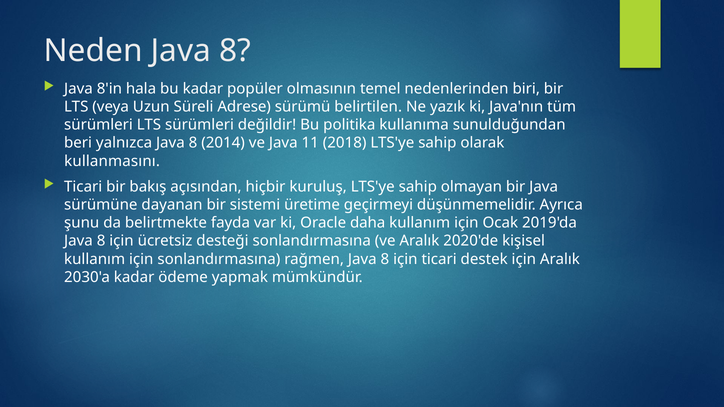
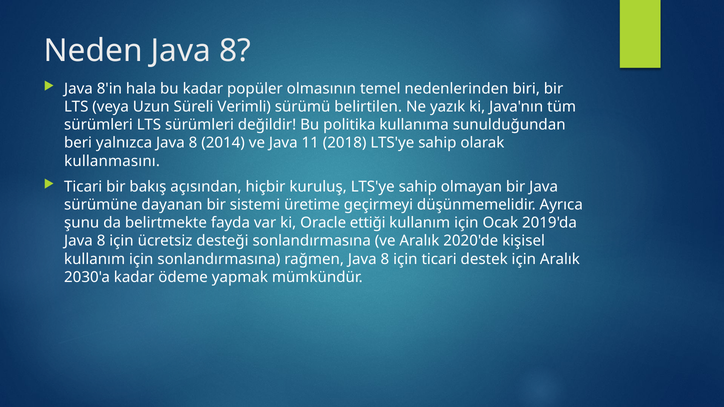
Adrese: Adrese -> Verimli (244, 107)
daha: daha -> ettiği (368, 223)
